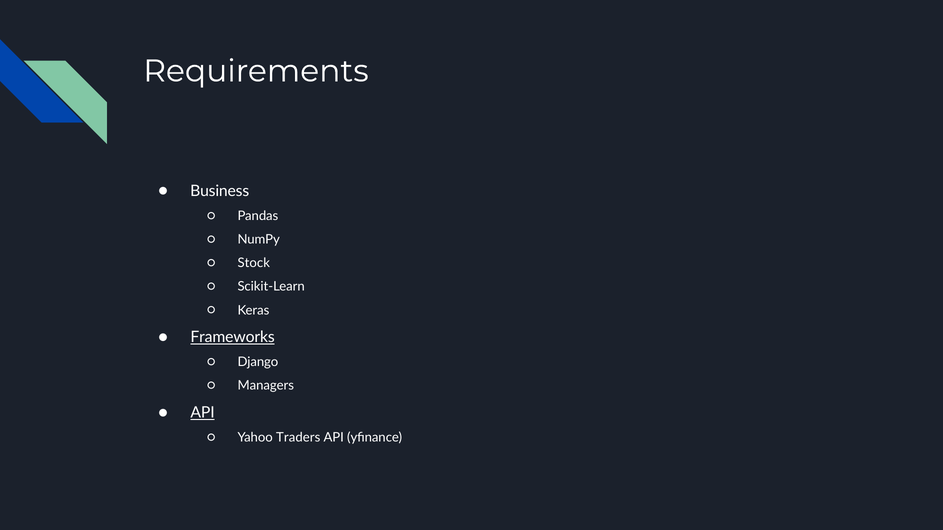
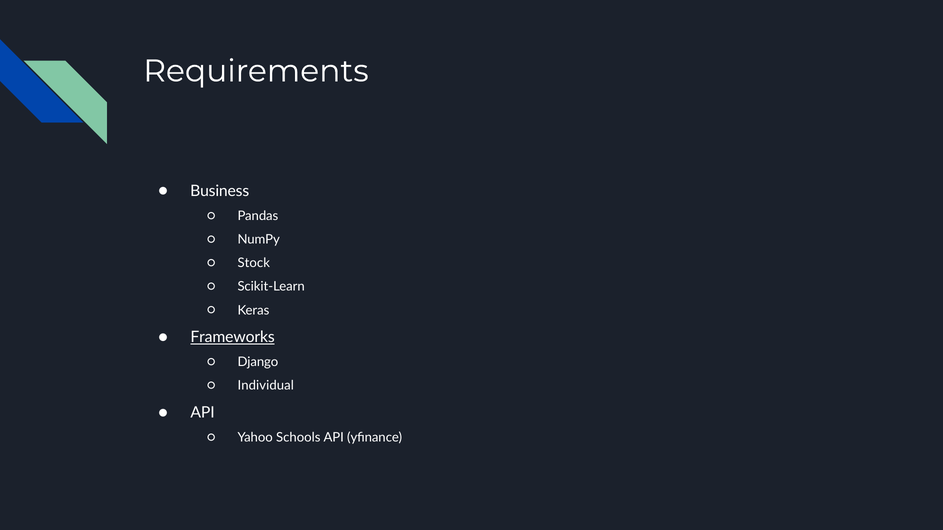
Managers: Managers -> Individual (266, 386)
API underline: present -> none (203, 413)
Traders: Traders -> Schools (298, 438)
